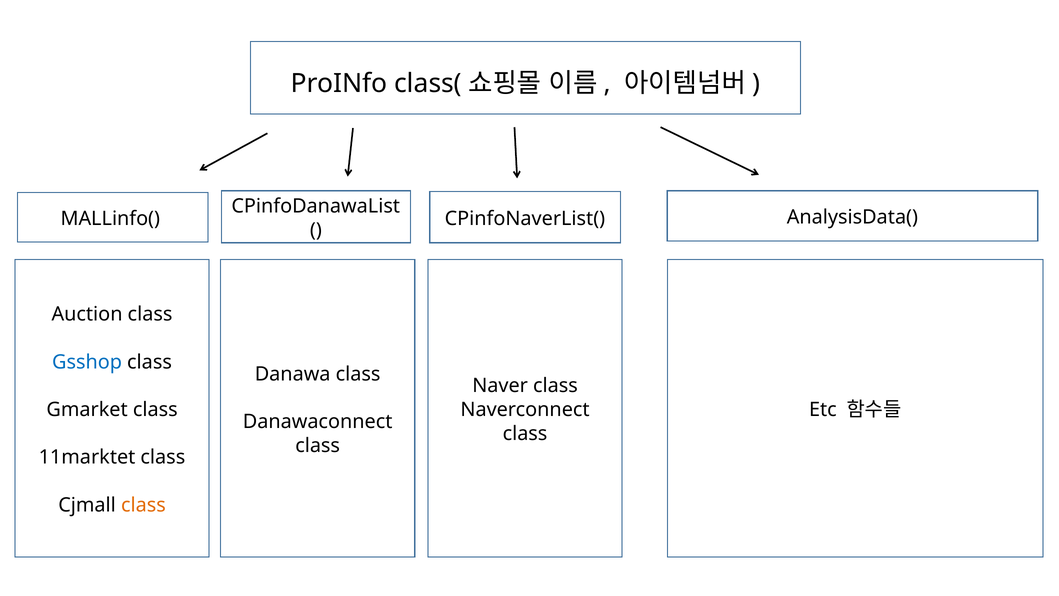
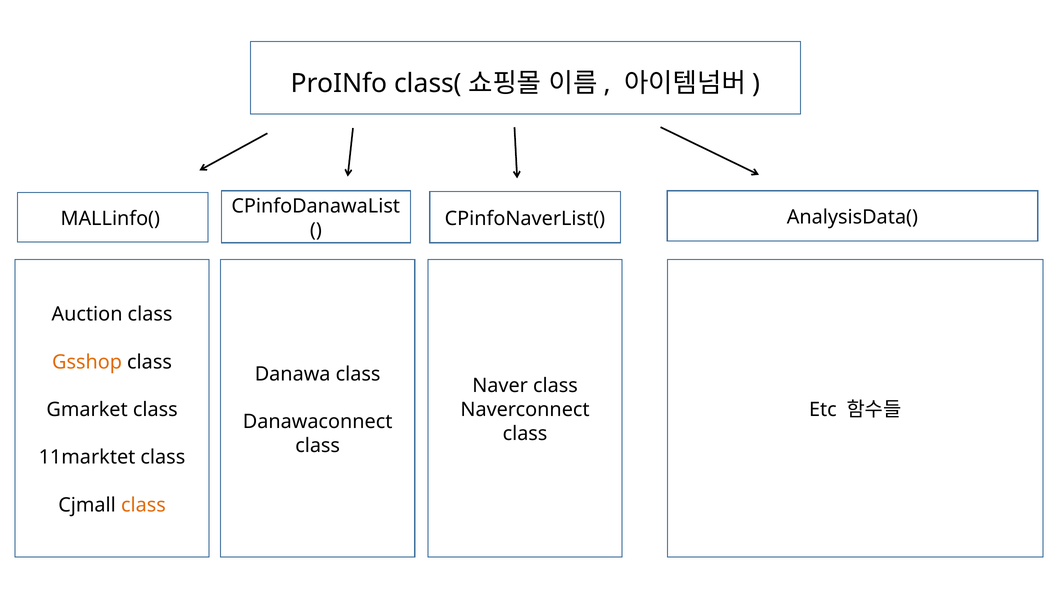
Gsshop colour: blue -> orange (87, 362)
